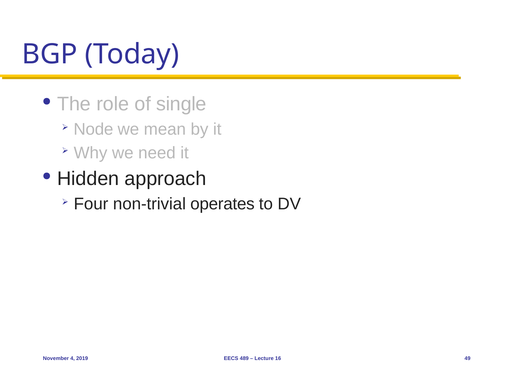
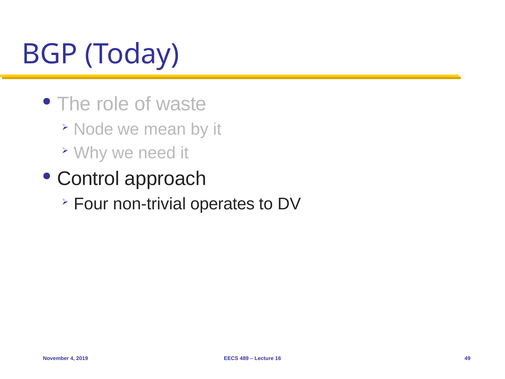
single: single -> waste (181, 104)
Hidden: Hidden -> Control (88, 179)
